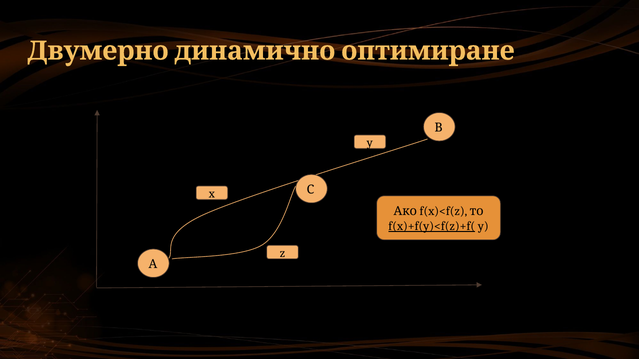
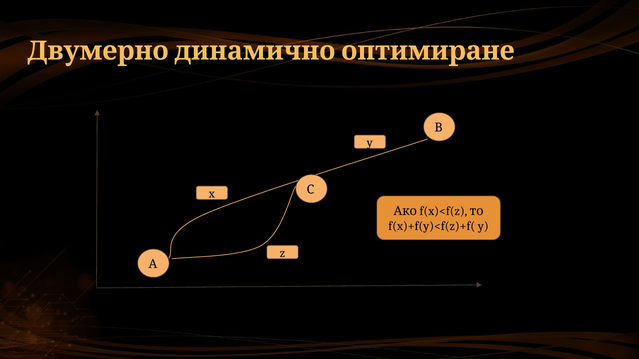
f(x)+f(y)<f(z)+f( underline: present -> none (432, 226)
